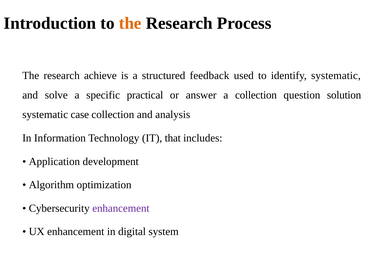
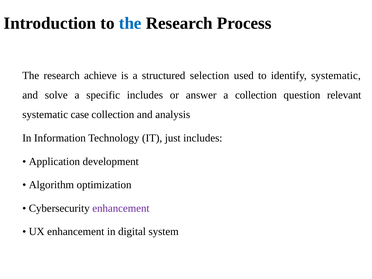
the colour: orange -> blue (130, 23)
feedback: feedback -> selection (210, 76)
specific practical: practical -> includes (145, 95)
solution: solution -> relevant (344, 95)
that: that -> just (173, 138)
